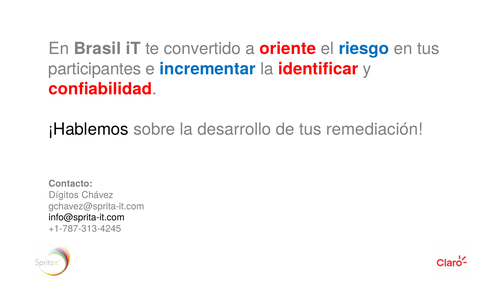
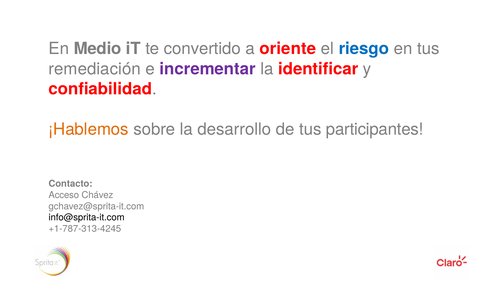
Brasil: Brasil -> Medio (98, 49)
participantes: participantes -> remediación (95, 69)
incrementar colour: blue -> purple (208, 69)
¡Hablemos colour: black -> orange (89, 129)
remediación: remediación -> participantes (375, 129)
Dígitos: Dígitos -> Acceso (64, 195)
